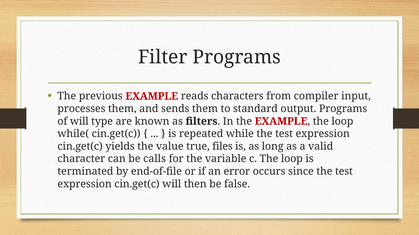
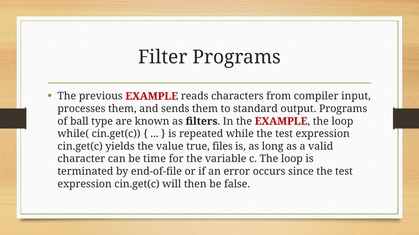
of will: will -> ball (79, 122)
calls: calls -> time (155, 159)
